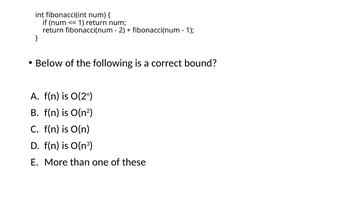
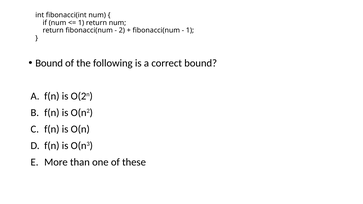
Below: Below -> Bound (49, 63)
